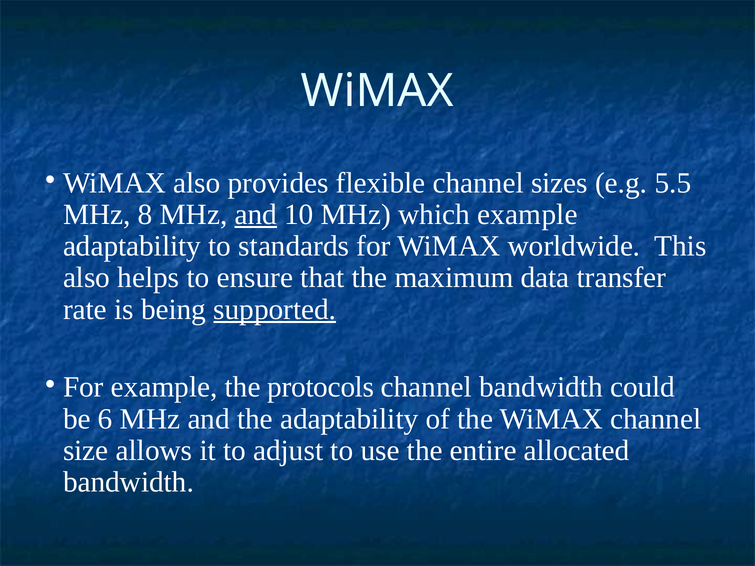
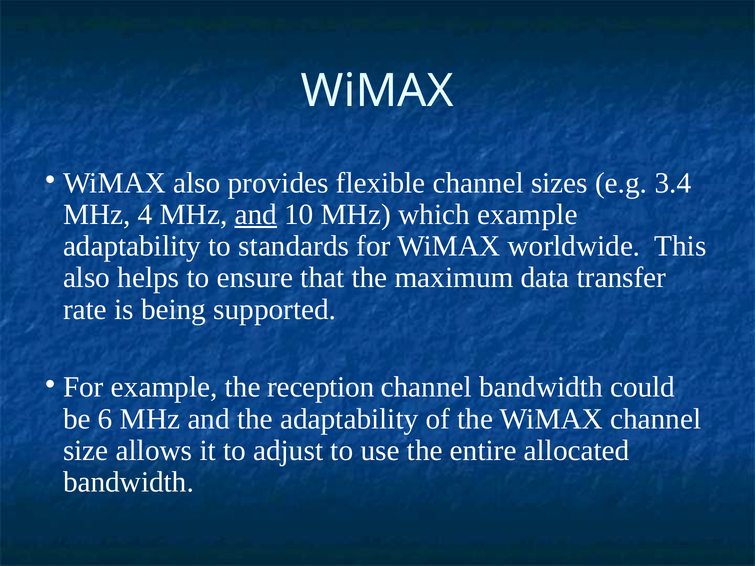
5.5: 5.5 -> 3.4 (673, 183)
8: 8 -> 4 (145, 215)
supported underline: present -> none (275, 310)
protocols: protocols -> reception (321, 387)
